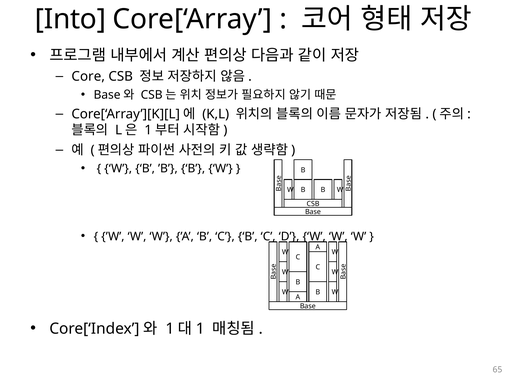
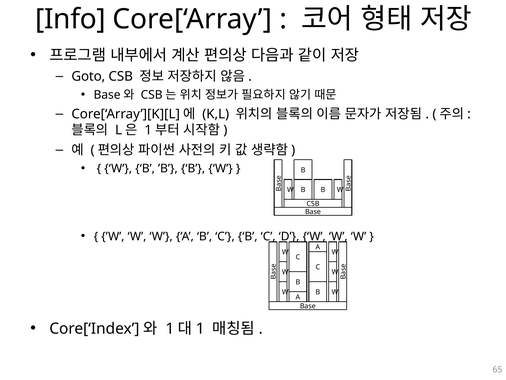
Into: Into -> Info (70, 19)
Core: Core -> Goto (88, 76)
